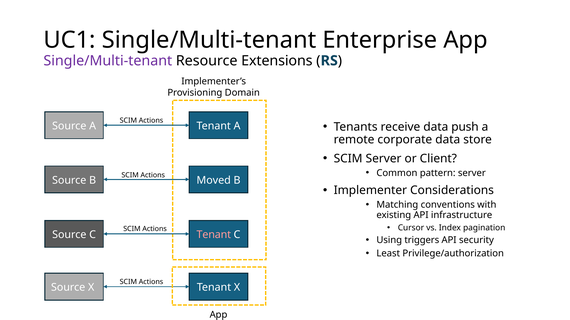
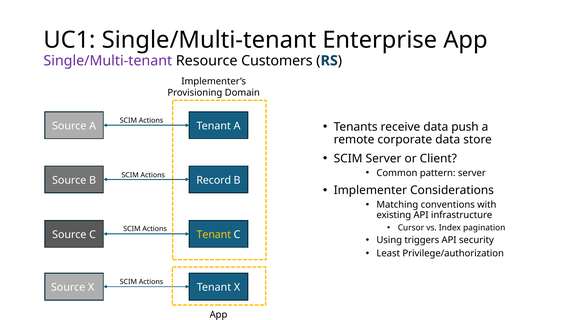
Extensions: Extensions -> Customers (277, 61)
Moved: Moved -> Record (214, 180)
Tenant colour: pink -> yellow (214, 235)
